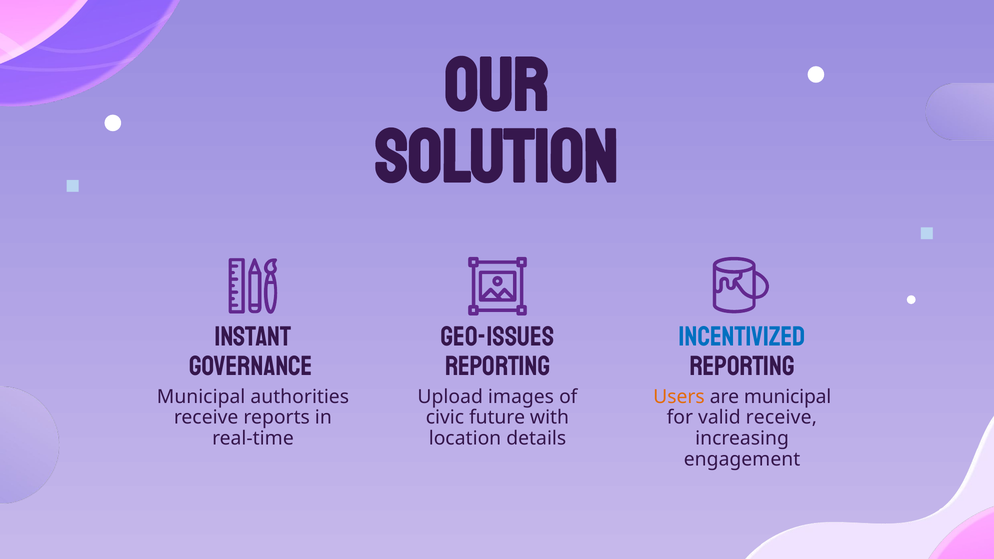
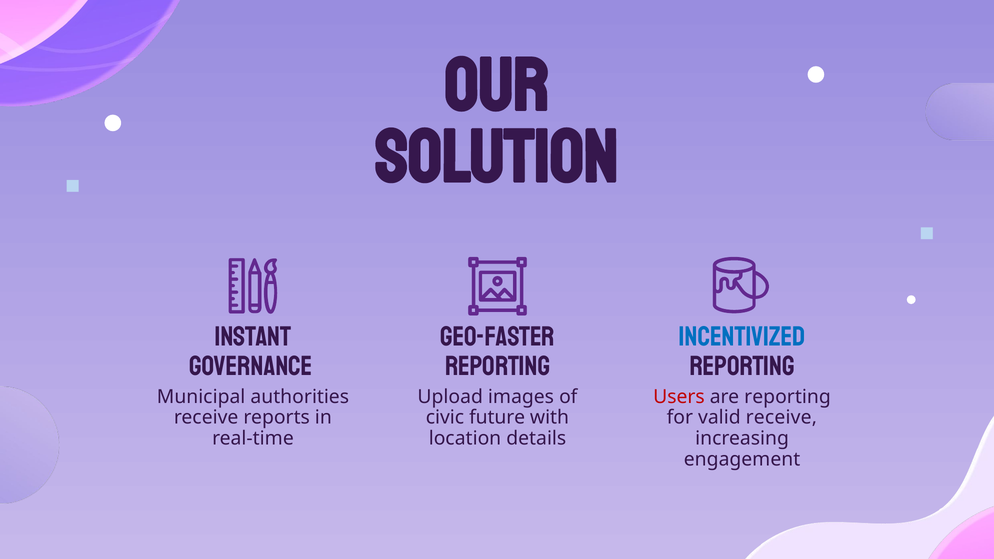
Geo-issues: Geo-issues -> Geo-faster (498, 337)
Users colour: orange -> red (679, 397)
are municipal: municipal -> reporting (788, 397)
